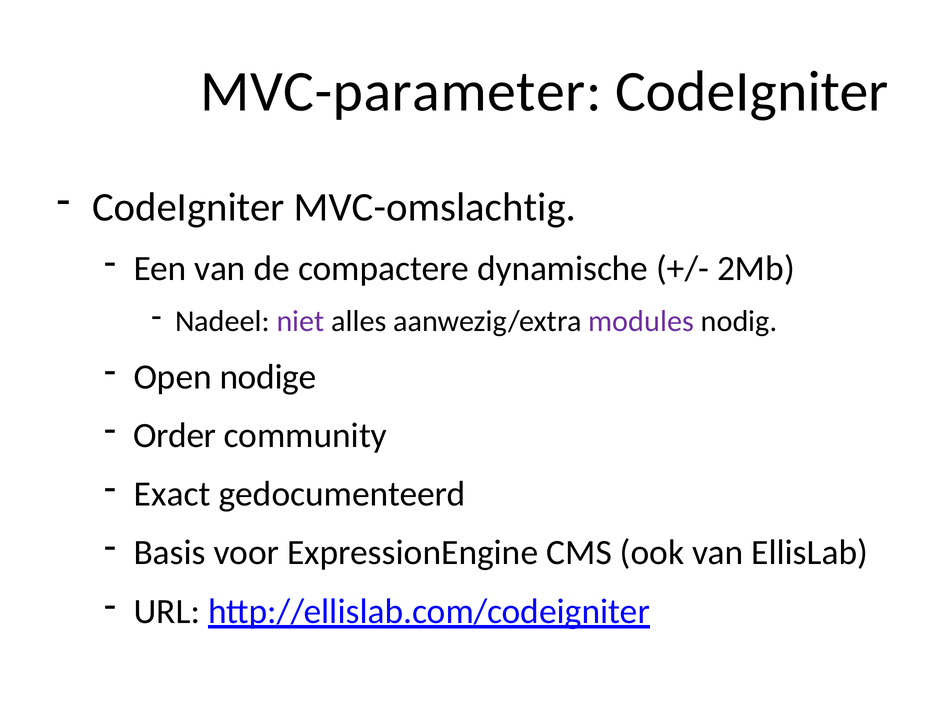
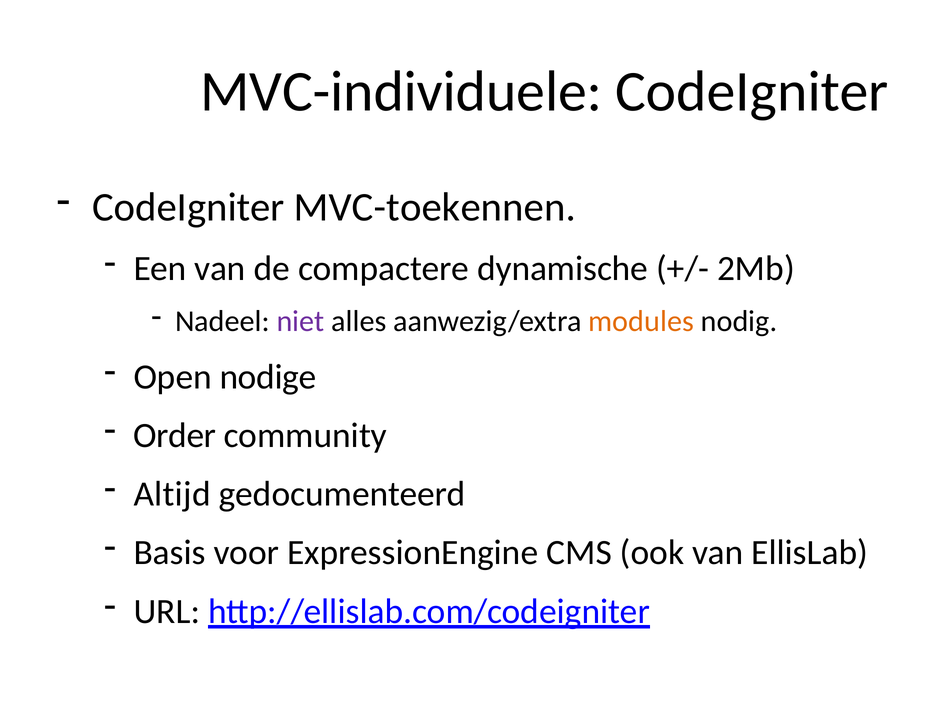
MVC-parameter: MVC-parameter -> MVC-individuele (401, 92)
MVC-omslachtig: MVC-omslachtig -> MVC-toekennen (435, 207)
modules colour: purple -> orange (641, 321)
Exact: Exact -> Altijd (172, 494)
